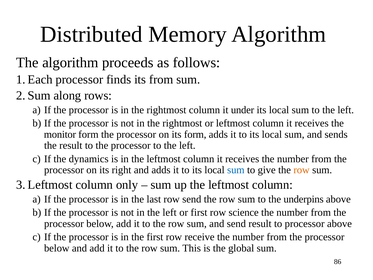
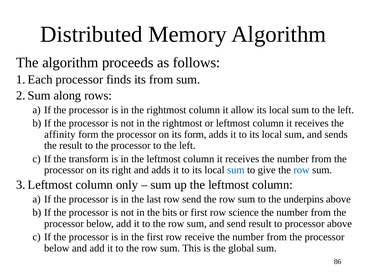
under: under -> allow (242, 110)
monitor: monitor -> affinity (60, 134)
dynamics: dynamics -> transform (89, 159)
row colour: orange -> blue (302, 170)
in the left: left -> bits (170, 212)
